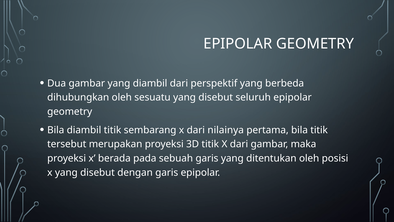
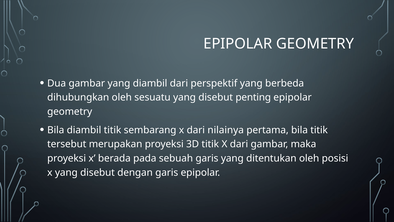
seluruh: seluruh -> penting (253, 97)
